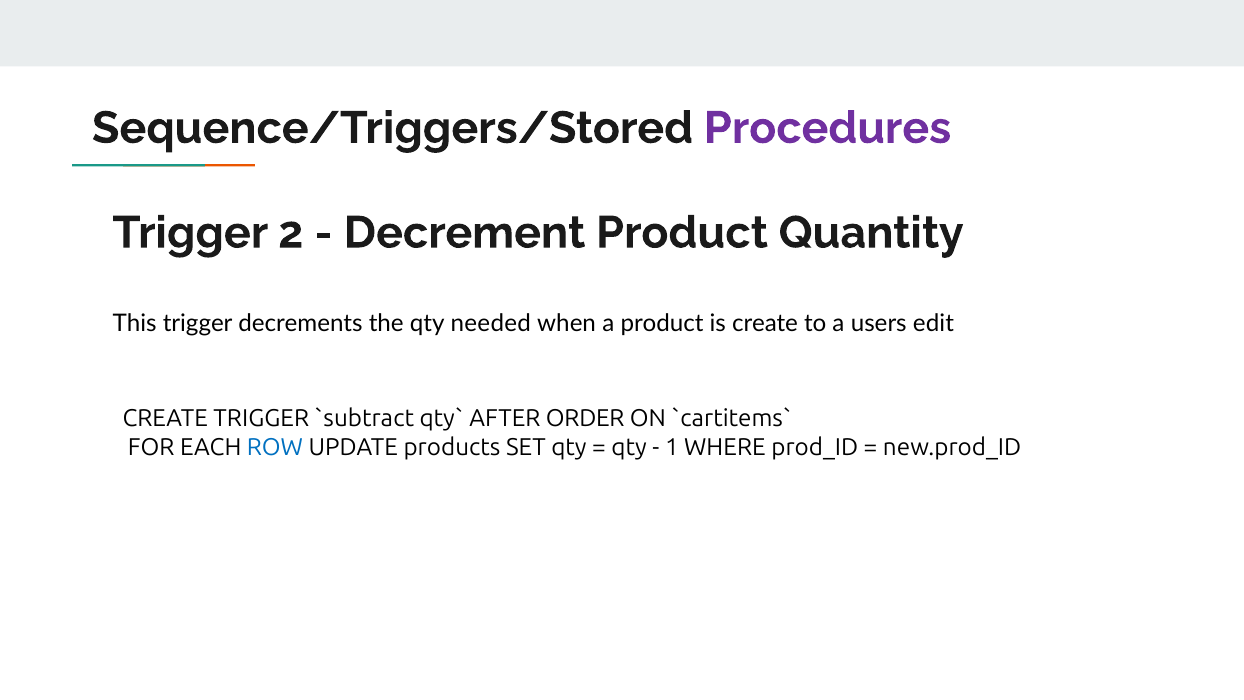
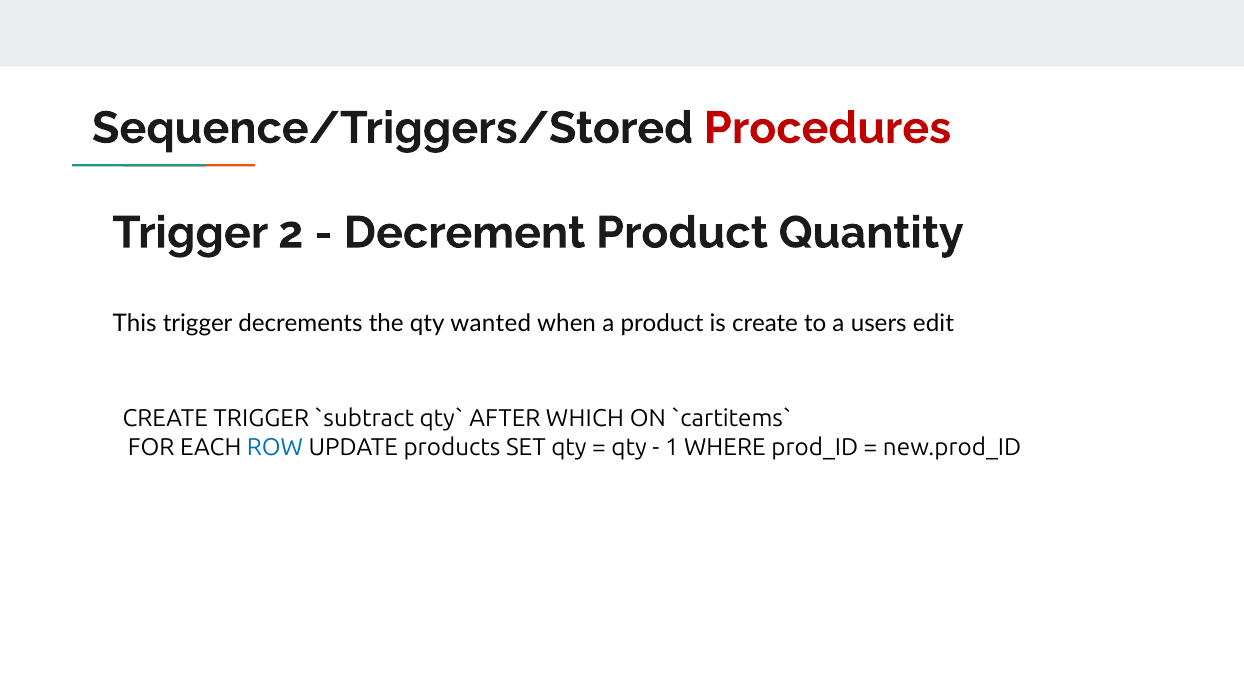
Procedures colour: purple -> red (828, 128)
needed: needed -> wanted (491, 323)
ORDER: ORDER -> WHICH (585, 418)
